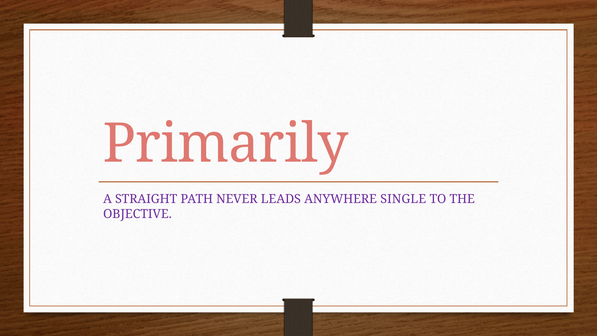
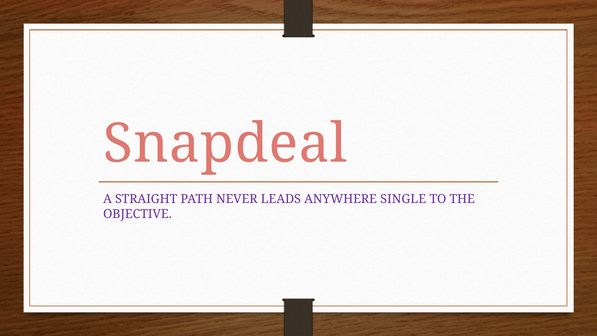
Primarily: Primarily -> Snapdeal (225, 144)
